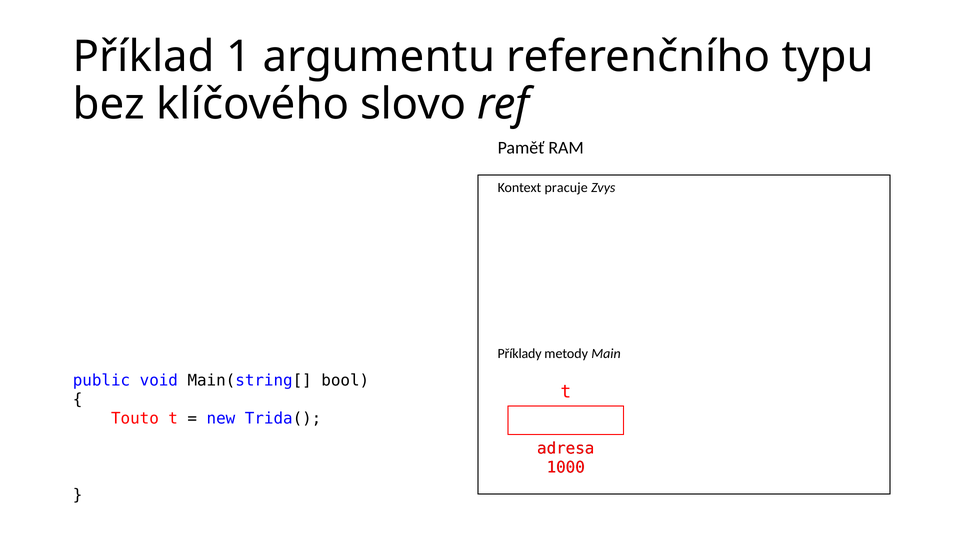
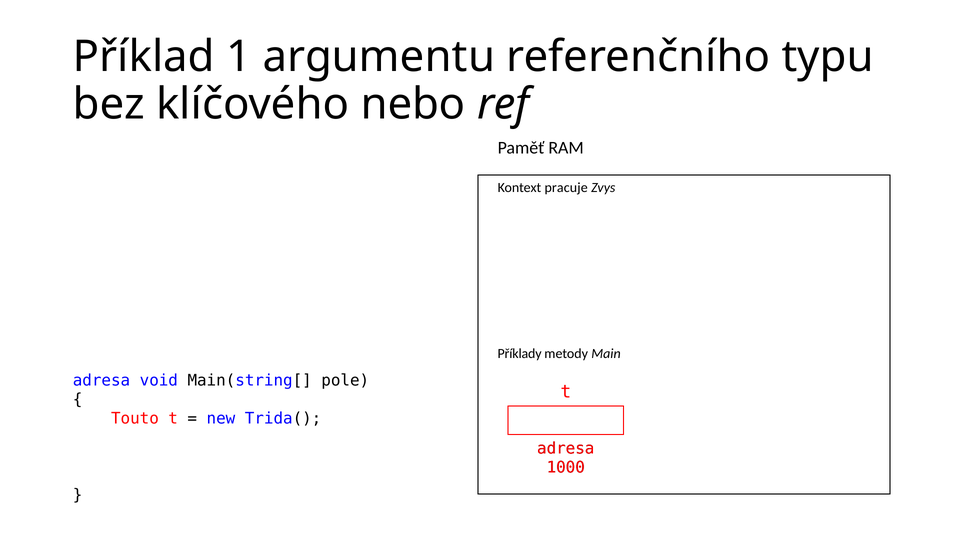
slovo: slovo -> nebo (413, 104)
public: public -> adresa (101, 380)
bool: bool -> pole (345, 380)
